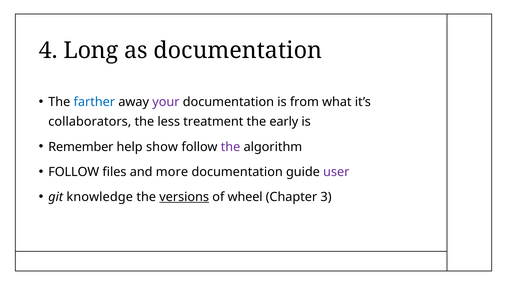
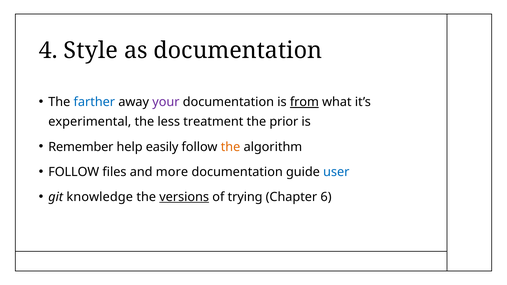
Long: Long -> Style (91, 50)
from underline: none -> present (304, 102)
collaborators: collaborators -> experimental (90, 122)
early: early -> prior (284, 122)
show: show -> easily (162, 147)
the colour: purple -> orange (231, 147)
user colour: purple -> blue (336, 172)
wheel: wheel -> trying (245, 197)
3: 3 -> 6 (326, 197)
